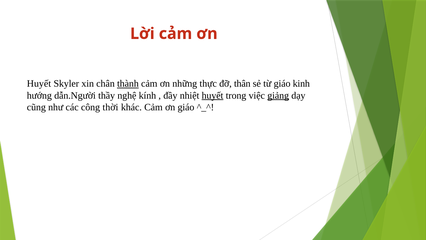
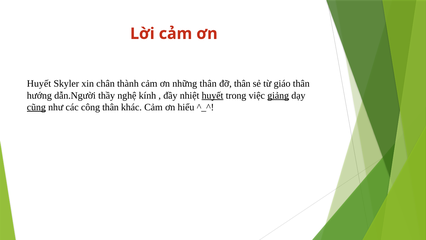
thành underline: present -> none (128, 84)
những thực: thực -> thân (208, 84)
giáo kinh: kinh -> thân (301, 84)
cũng underline: none -> present (36, 107)
công thời: thời -> thân (111, 107)
ơn giáo: giáo -> hiểu (186, 107)
